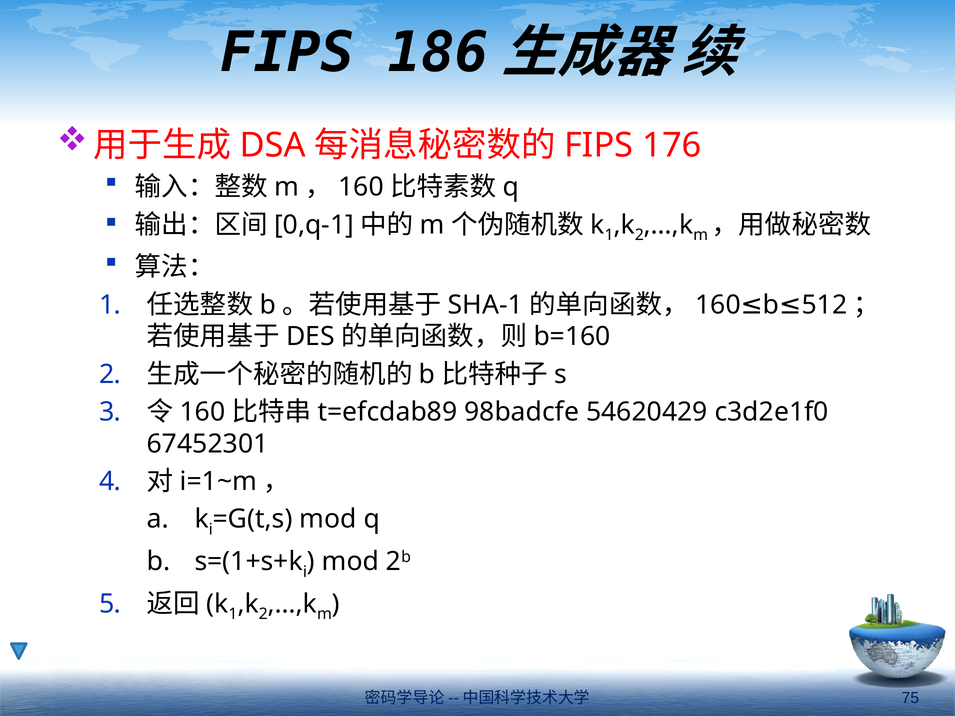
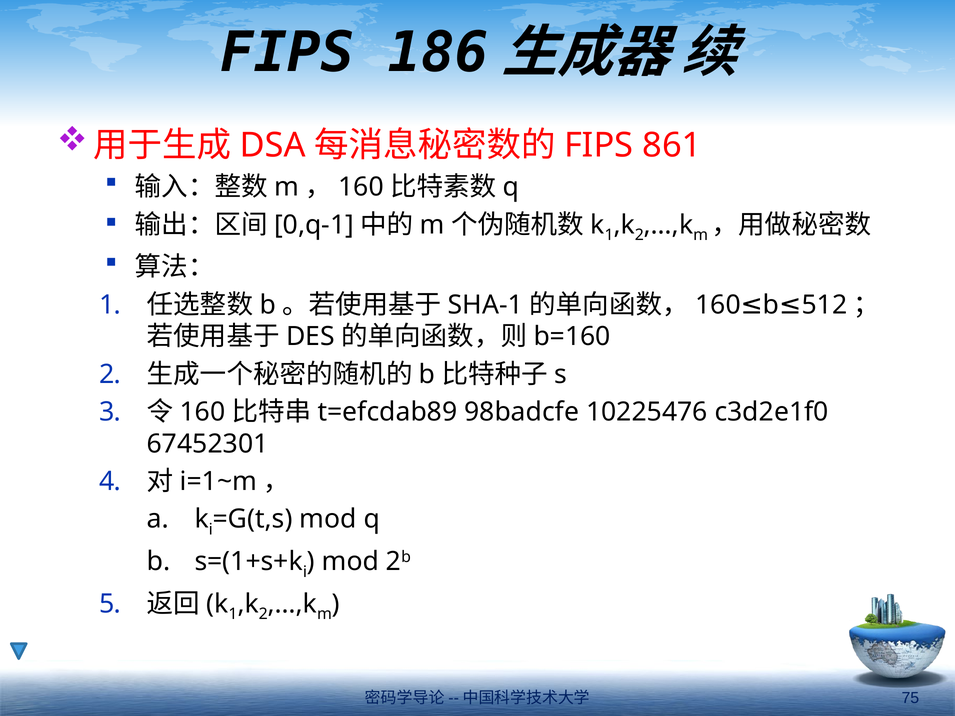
176: 176 -> 861 (672, 145)
54620429: 54620429 -> 10225476 (647, 412)
